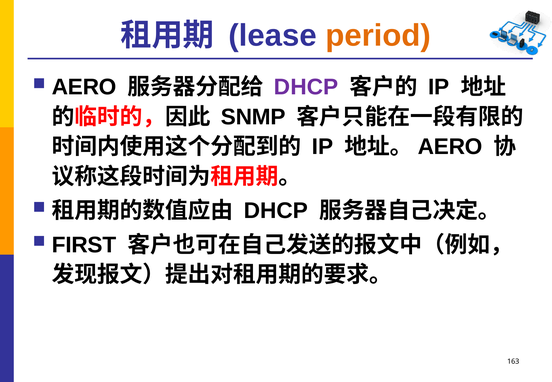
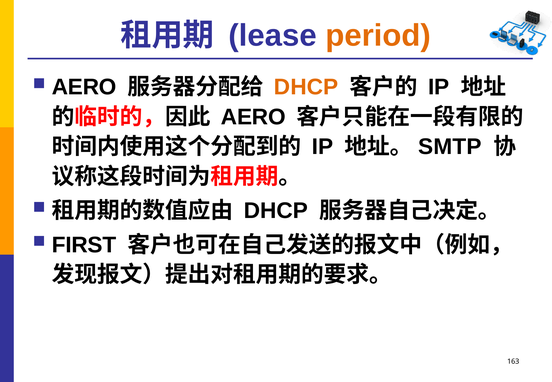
DHCP colour: purple -> orange (306, 87)
SNMP: SNMP -> AERO (253, 117)
AERO: AERO -> SMTP (450, 147)
